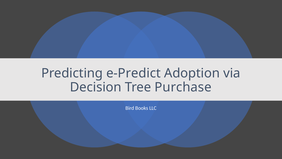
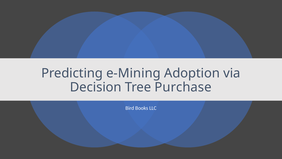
e-Predict: e-Predict -> e-Mining (133, 73)
